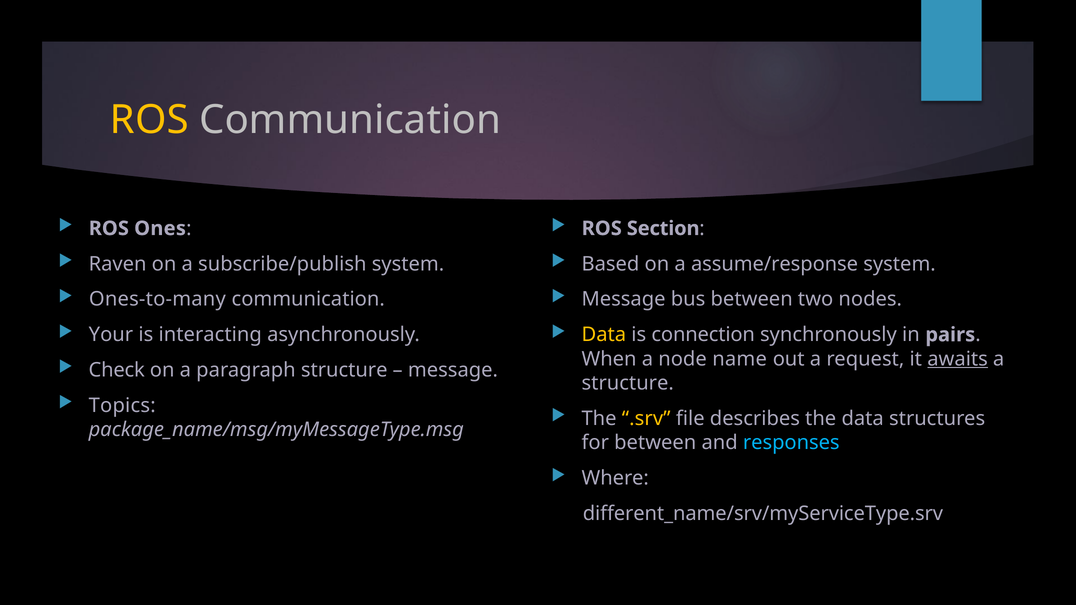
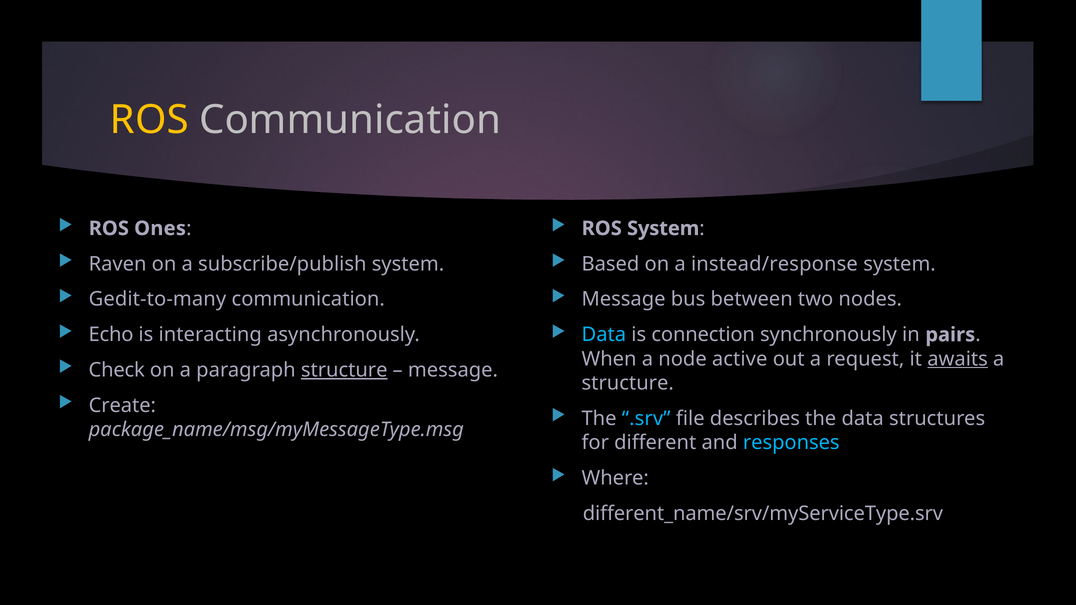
ROS Section: Section -> System (663, 229)
assume/response: assume/response -> instead/response (774, 264)
Ones-to-many: Ones-to-many -> Gedit-to-many (157, 299)
Your: Your -> Echo (111, 335)
Data colour: yellow -> light blue (604, 335)
name: name -> active (740, 359)
structure underline: none -> present (344, 370)
Topics: Topics -> Create (122, 406)
.srv colour: yellow -> light blue (646, 419)
for between: between -> different (655, 443)
